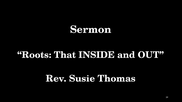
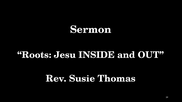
That: That -> Jesu (65, 55)
